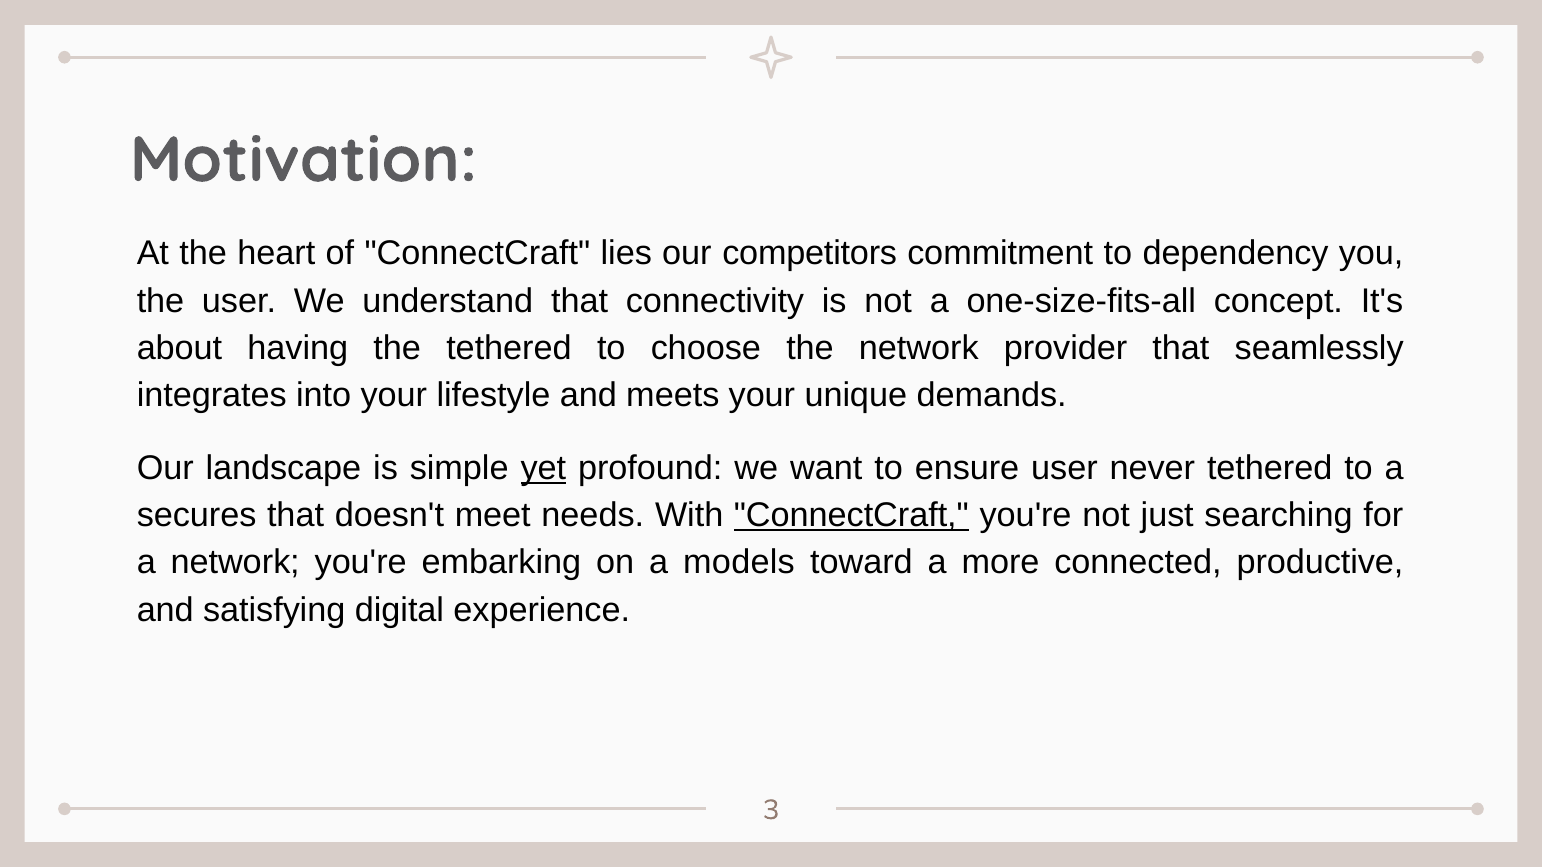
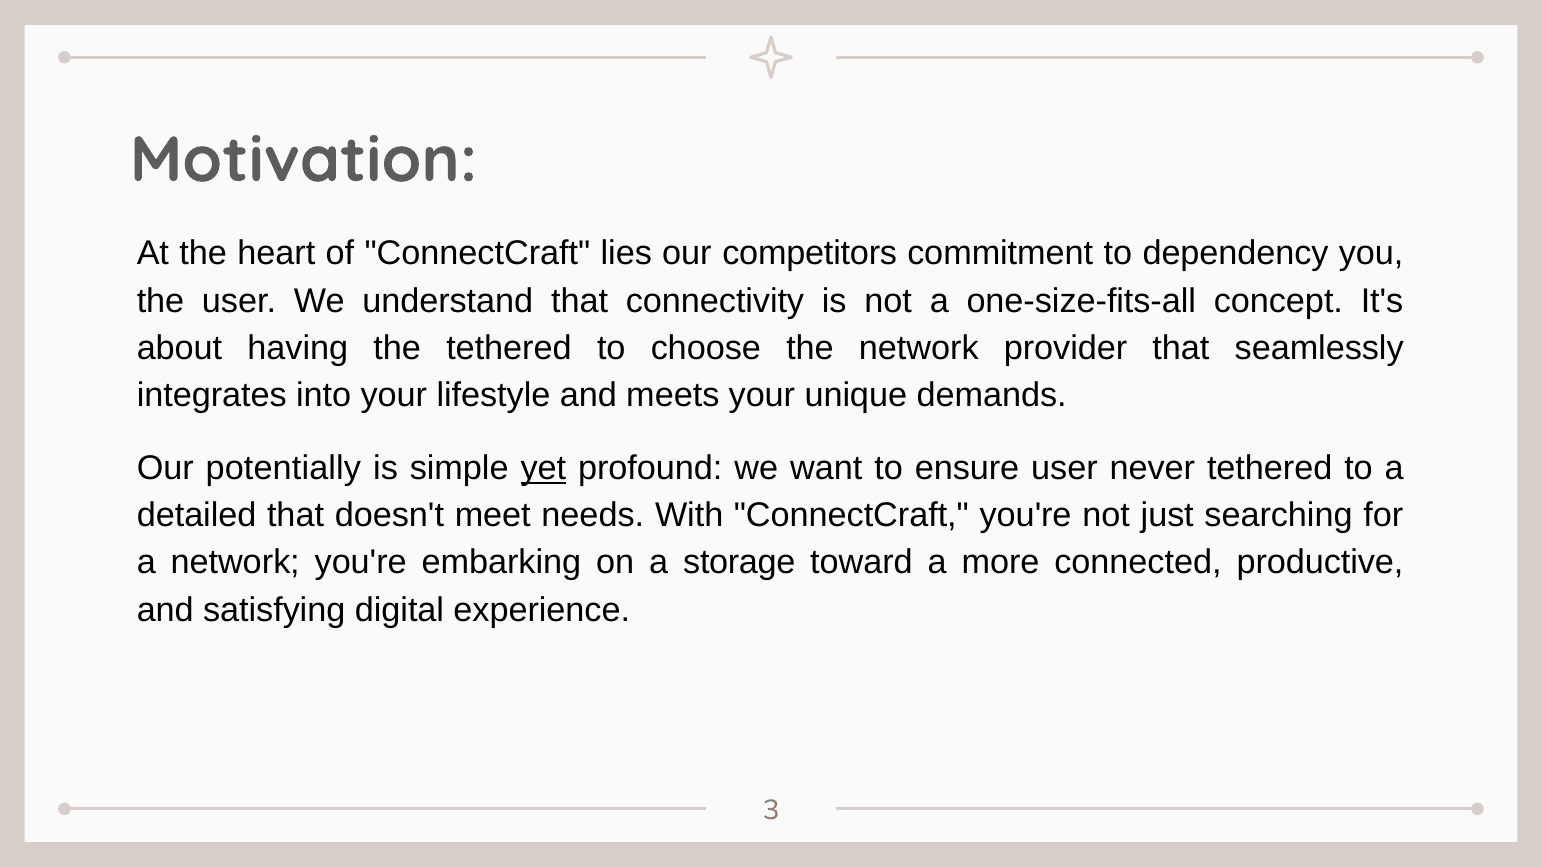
landscape: landscape -> potentially (283, 468)
secures: secures -> detailed (197, 516)
ConnectCraft underline: present -> none (851, 516)
models: models -> storage (739, 563)
